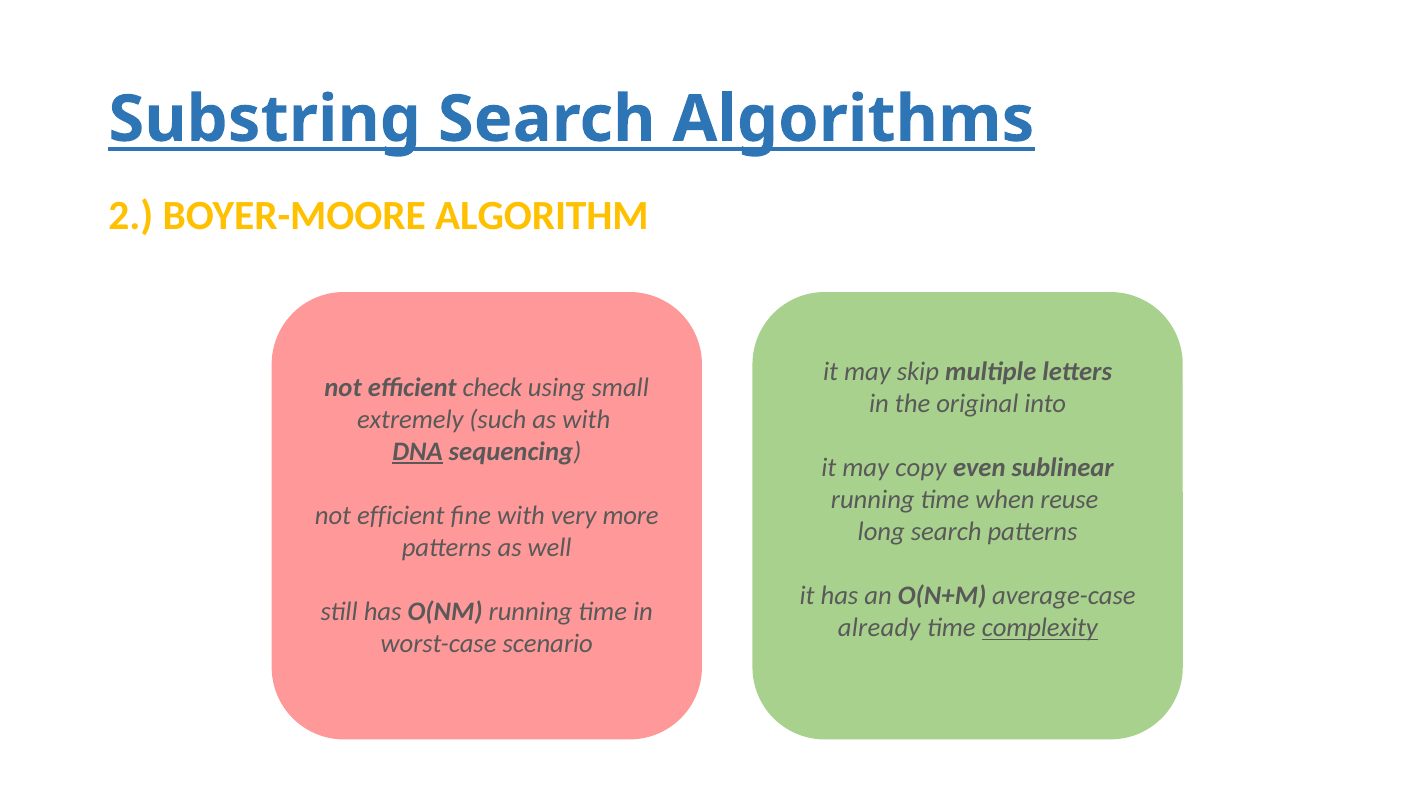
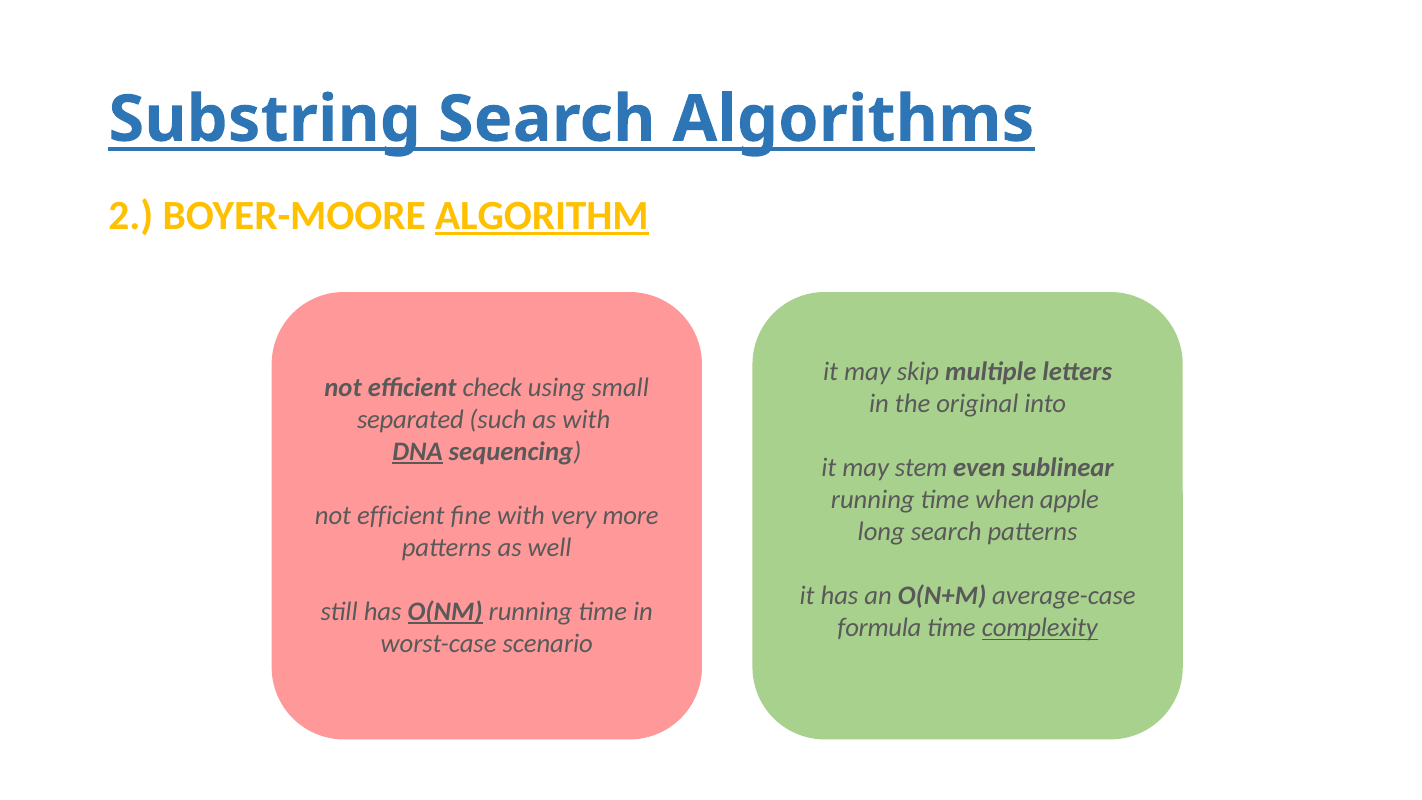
ALGORITHM underline: none -> present (542, 216)
extremely: extremely -> separated (410, 420)
copy: copy -> stem (921, 468)
reuse: reuse -> apple (1069, 500)
O(NM underline: none -> present (445, 612)
already: already -> formula (879, 628)
